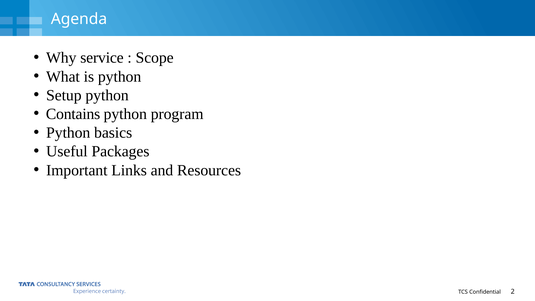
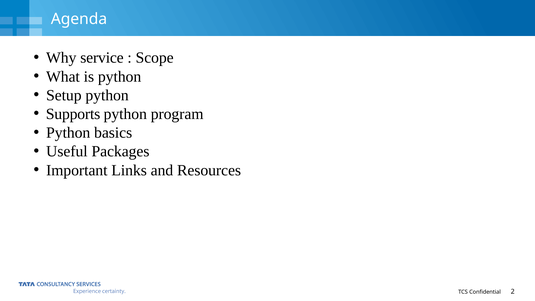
Contains: Contains -> Supports (73, 114)
